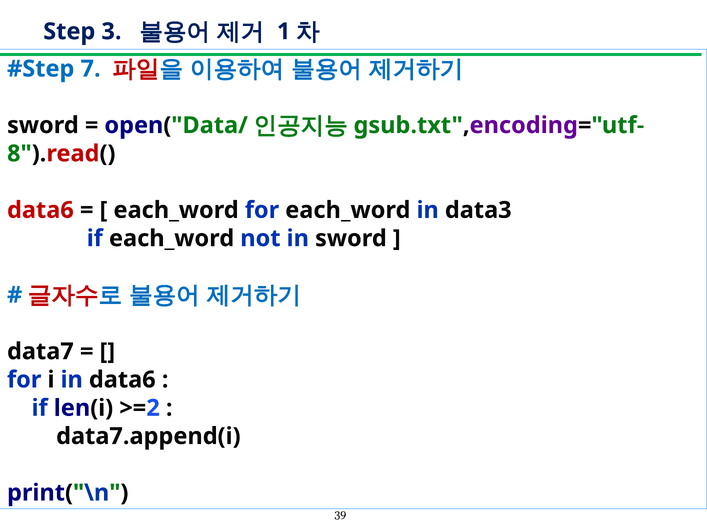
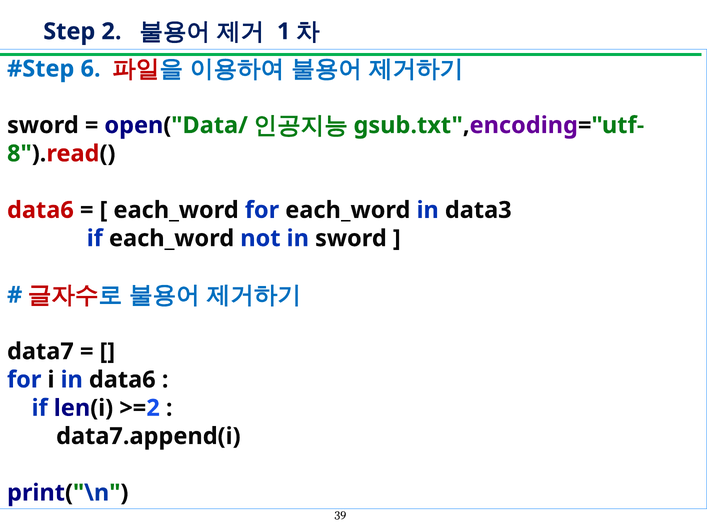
3: 3 -> 2 (111, 31)
7: 7 -> 6 (91, 69)
